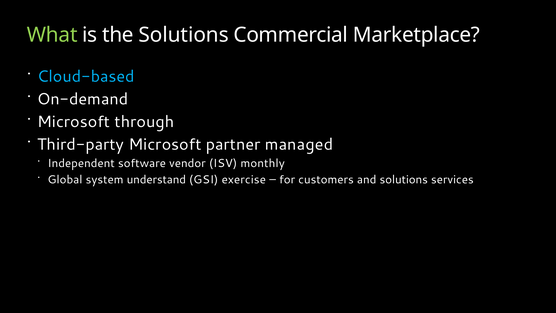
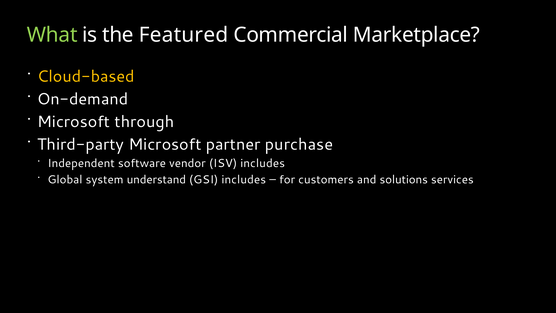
the Solutions: Solutions -> Featured (184, 35)
Cloud-based colour: light blue -> yellow (86, 76)
managed: managed -> purchase (299, 144)
ISV monthly: monthly -> includes (263, 163)
GSI exercise: exercise -> includes (244, 179)
